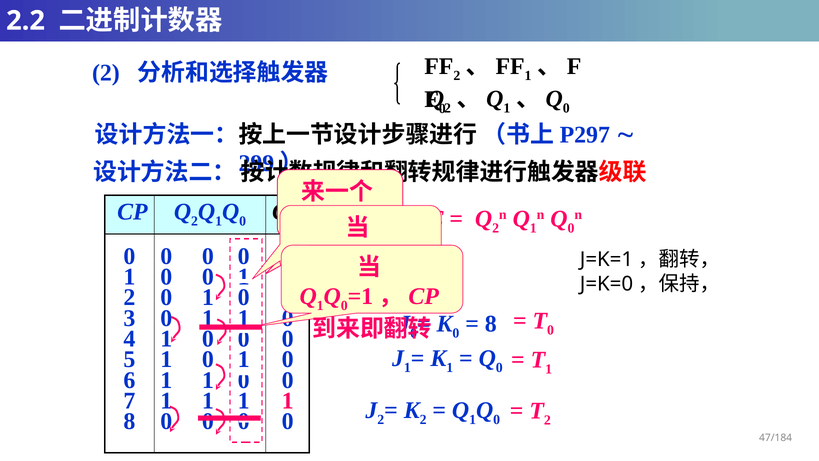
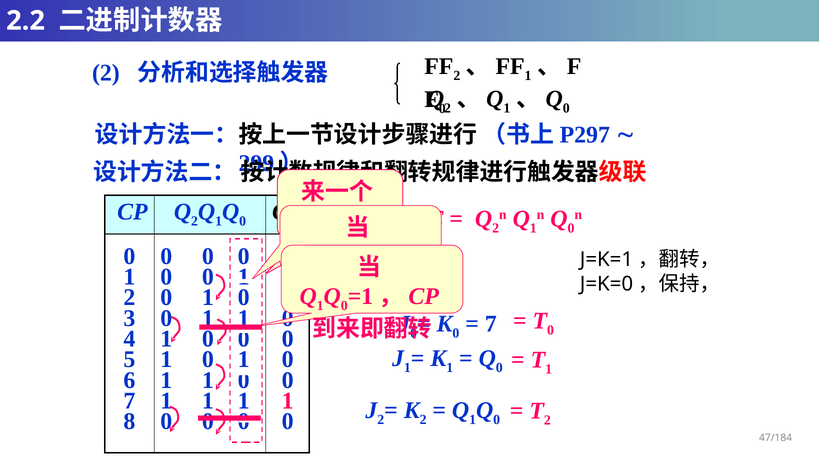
8: 8 -> 7 (491, 323)
